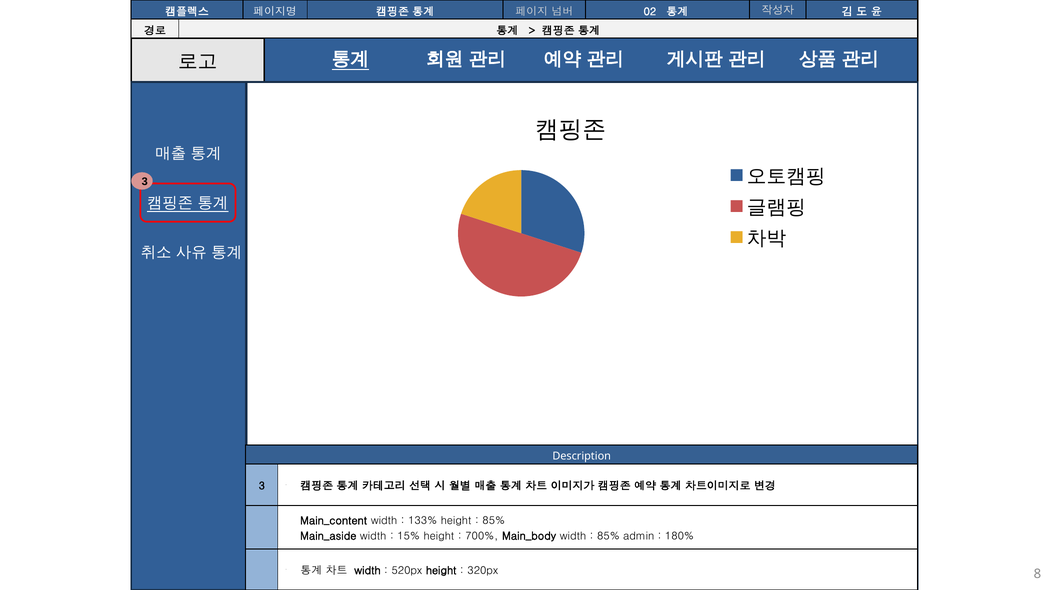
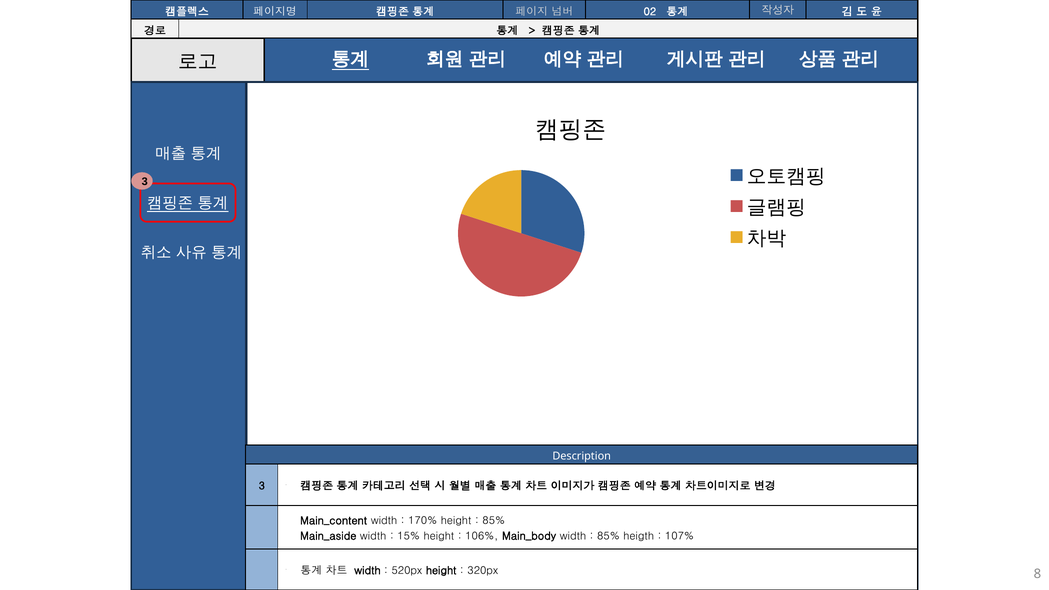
133%: 133% -> 170% (423, 521)
700%: 700% -> 106% (482, 536)
admin: admin -> heigth (639, 536)
180%: 180% -> 107% (679, 536)
